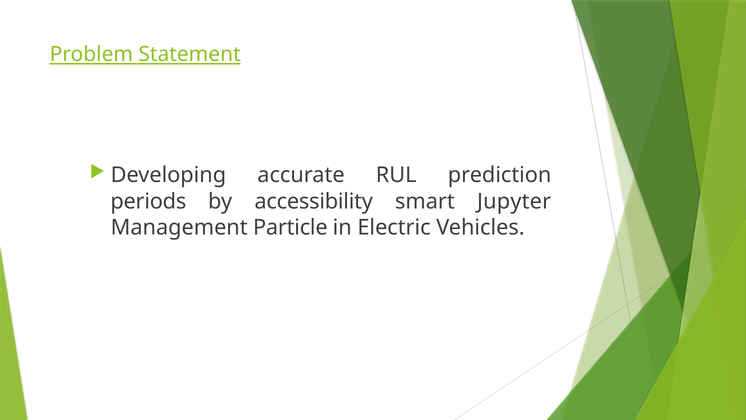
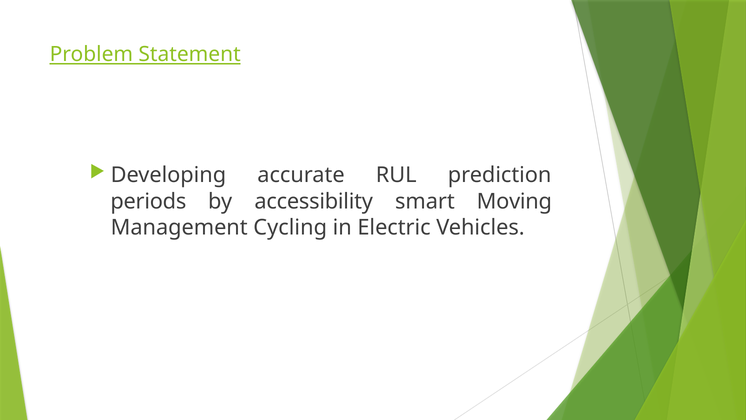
Jupyter: Jupyter -> Moving (514, 201)
Particle: Particle -> Cycling (290, 227)
